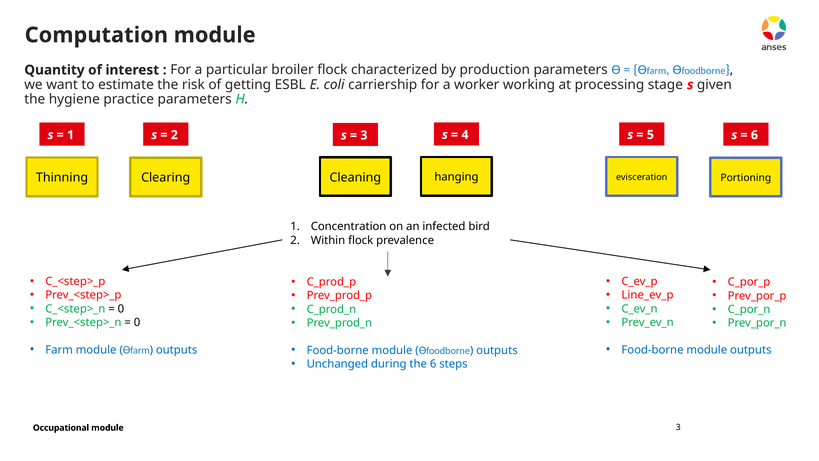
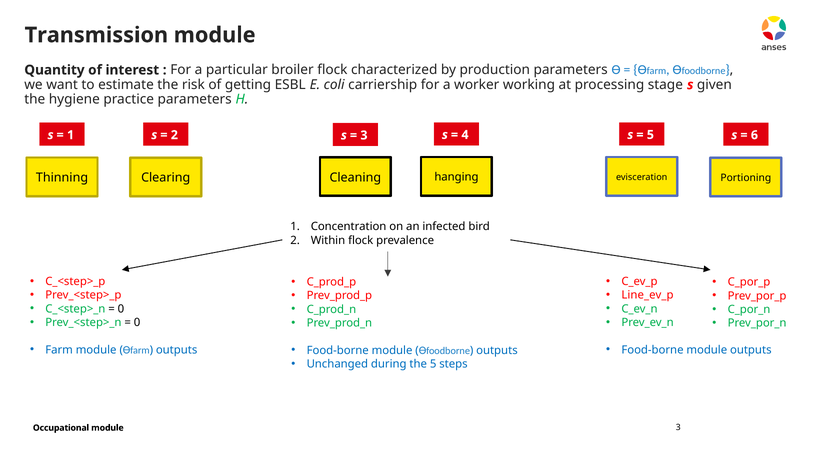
Computation: Computation -> Transmission (96, 35)
the 6: 6 -> 5 (433, 364)
